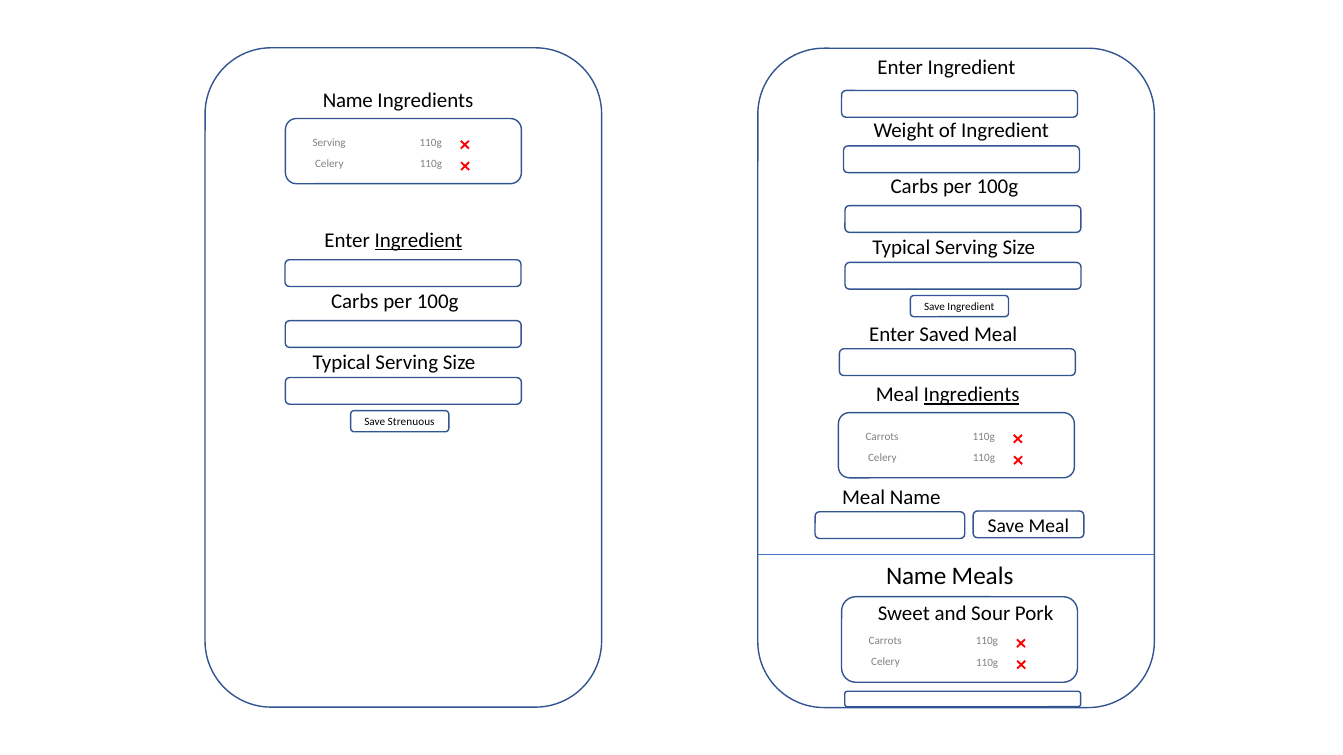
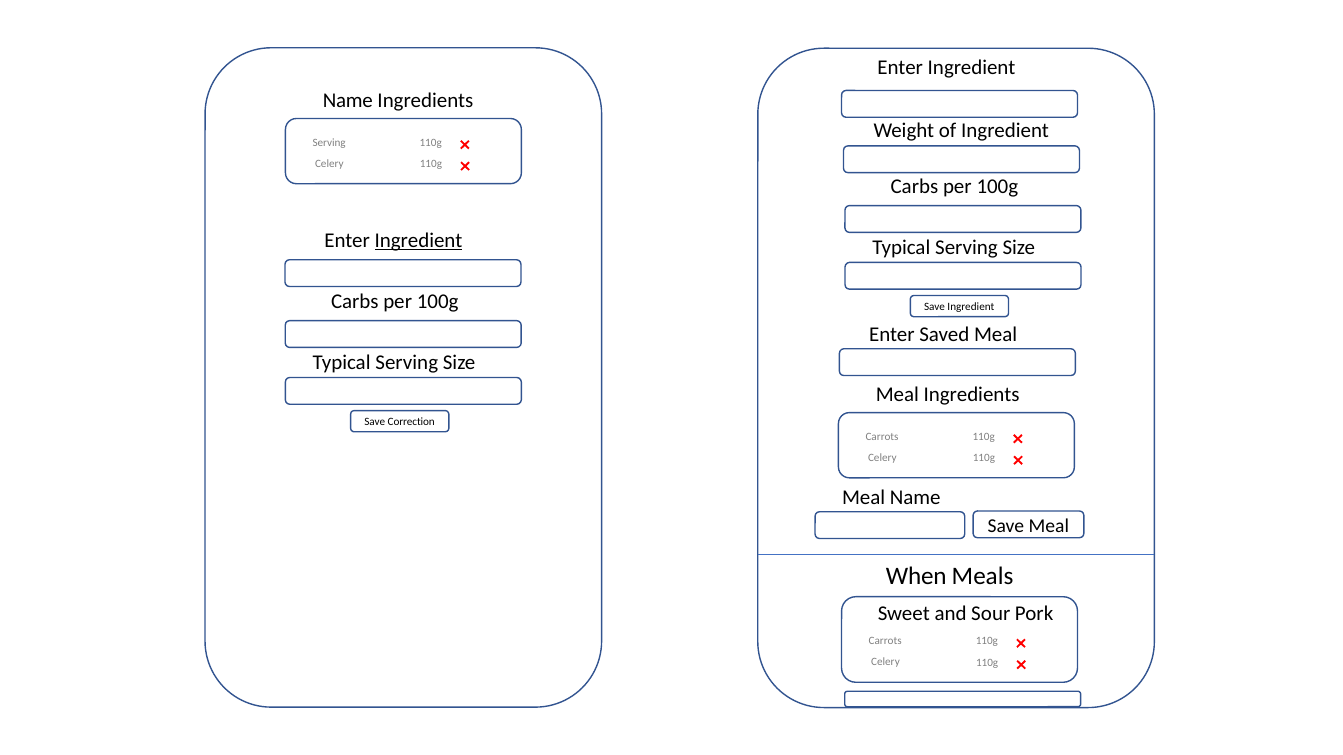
Ingredients underline: present -> none (972, 395)
Strenuous: Strenuous -> Correction (411, 422)
Name: Name -> When (916, 576)
